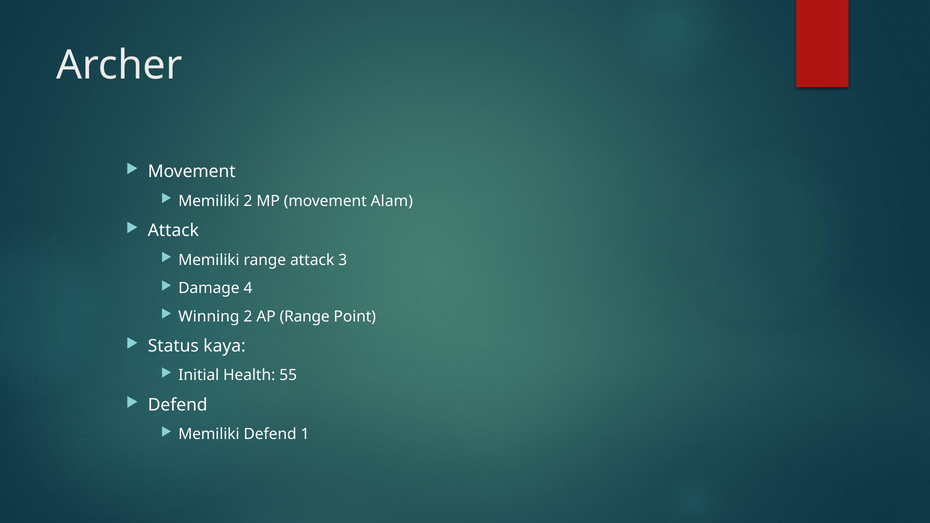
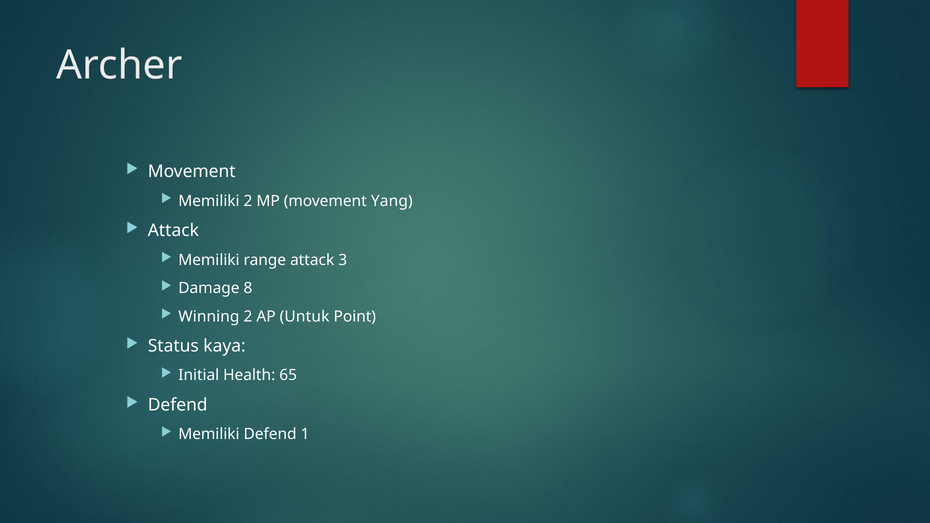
Alam: Alam -> Yang (392, 201)
4: 4 -> 8 (248, 288)
AP Range: Range -> Untuk (305, 317)
55: 55 -> 65 (288, 375)
